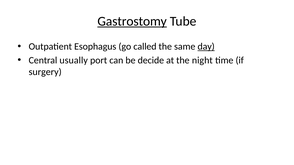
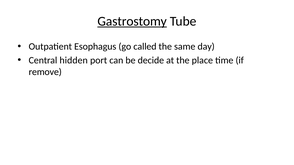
day underline: present -> none (206, 47)
usually: usually -> hidden (74, 60)
night: night -> place (202, 60)
surgery: surgery -> remove (45, 72)
